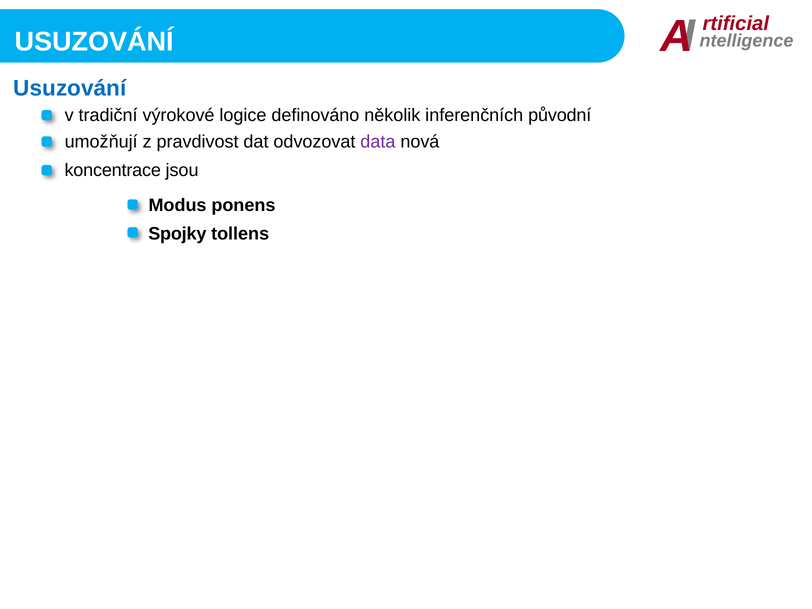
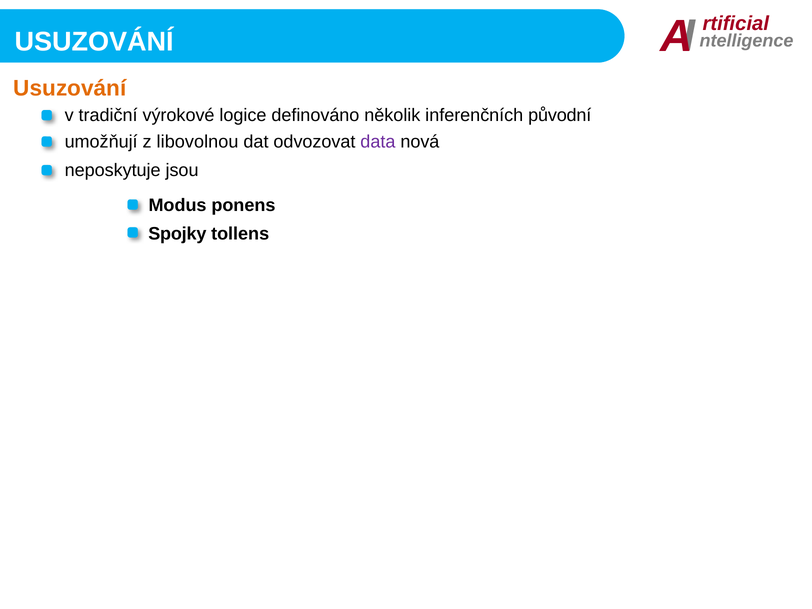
Usuzování colour: blue -> orange (70, 89)
pravdivost: pravdivost -> libovolnou (198, 142)
koncentrace: koncentrace -> neposkytuje (113, 170)
